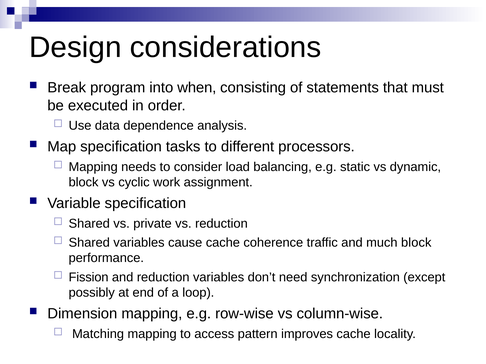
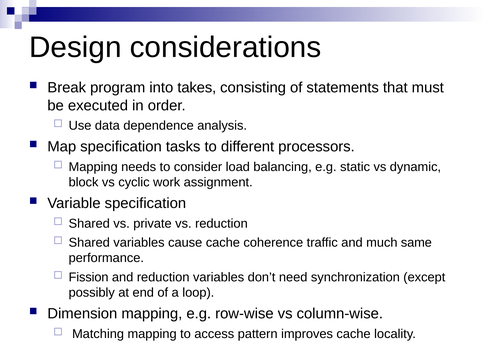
when: when -> takes (197, 88)
much block: block -> same (416, 243)
